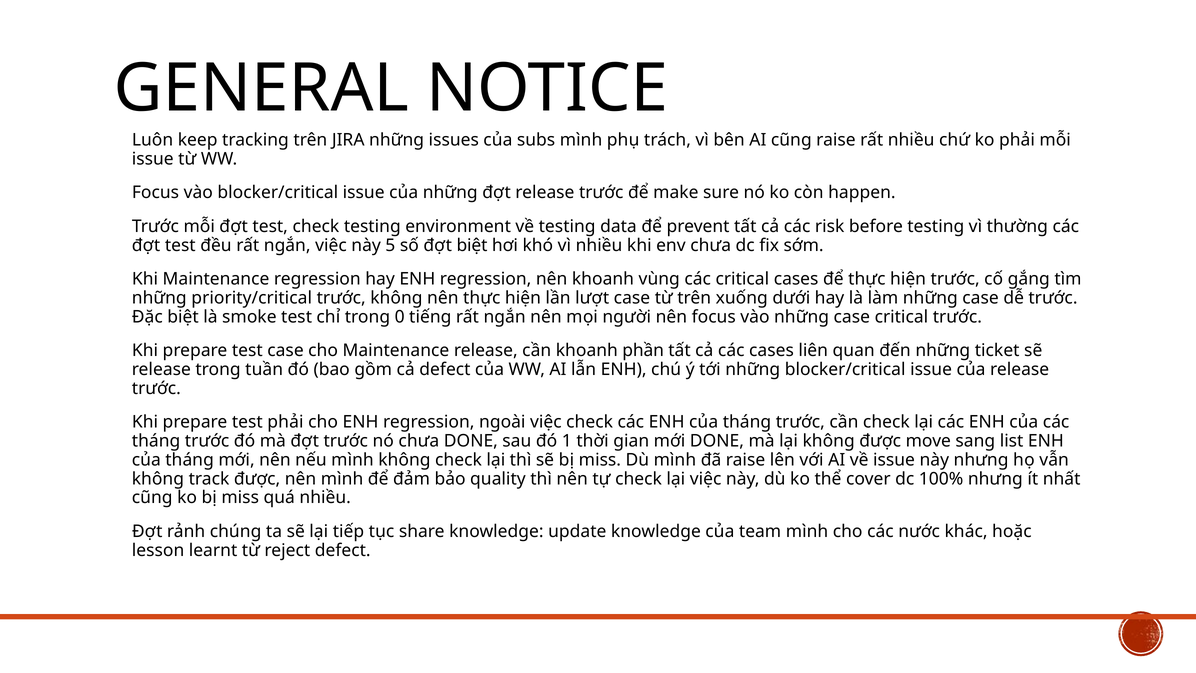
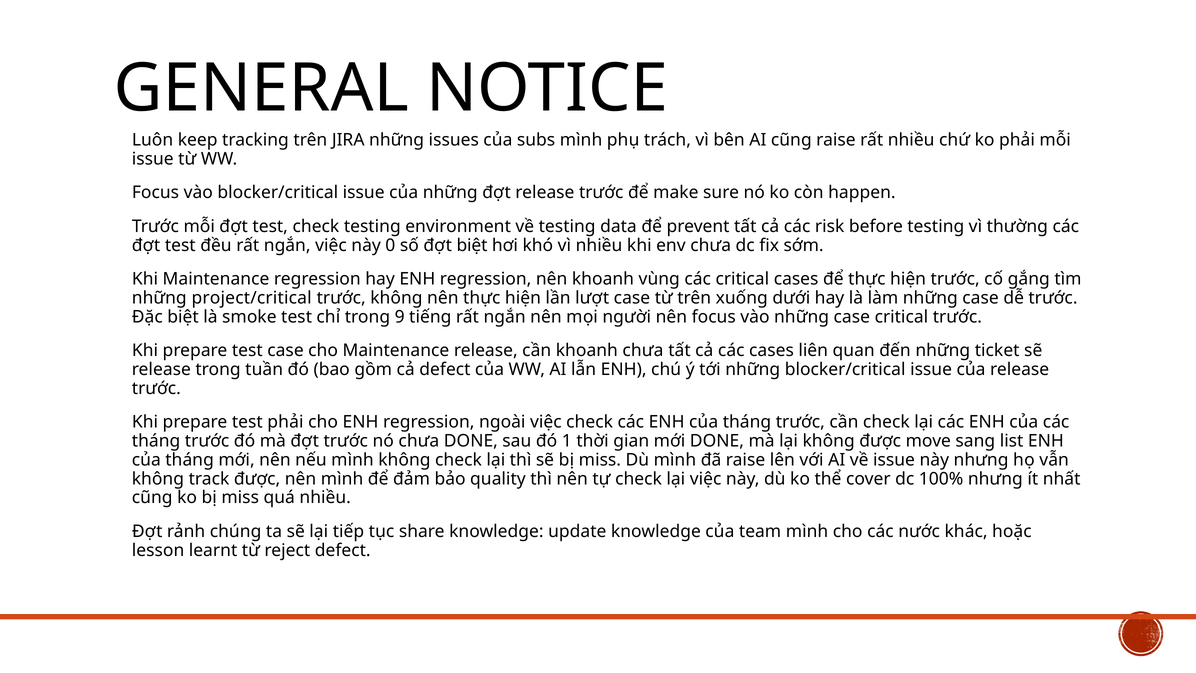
5: 5 -> 0 (390, 245)
priority/critical: priority/critical -> project/critical (252, 298)
0: 0 -> 9 (400, 317)
khoanh phần: phần -> chưa (643, 351)
